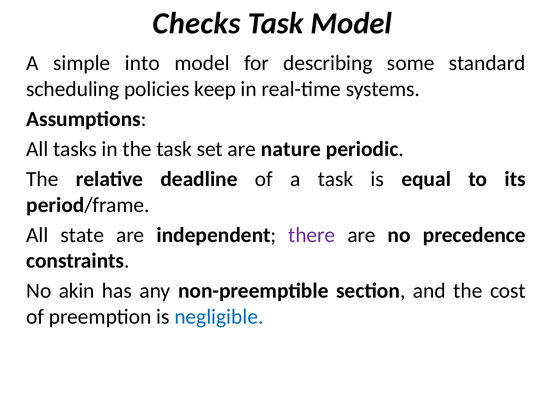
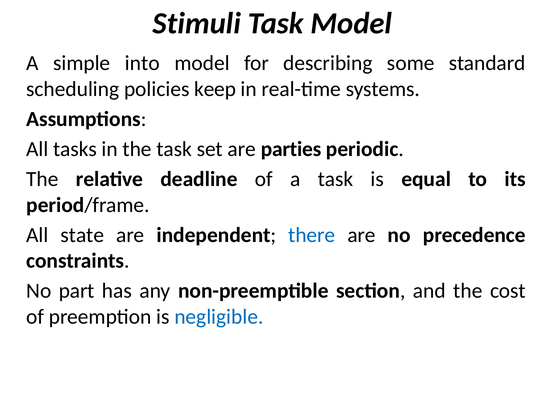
Checks: Checks -> Stimuli (197, 23)
nature: nature -> parties (291, 149)
there colour: purple -> blue (312, 235)
akin: akin -> part (77, 291)
